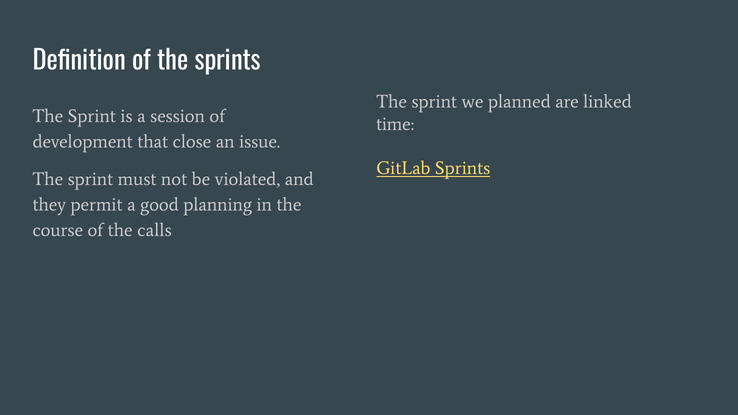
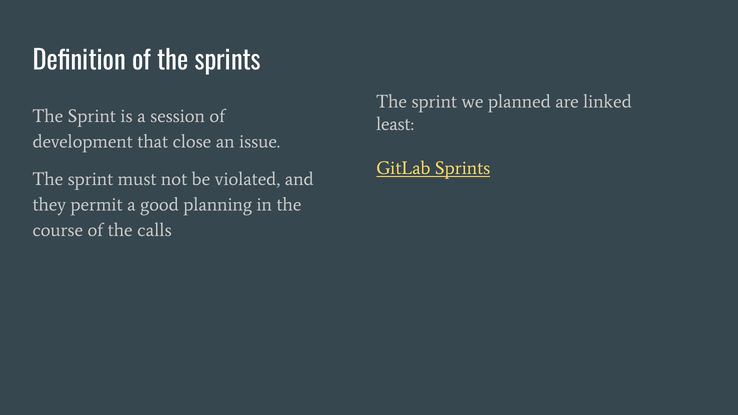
time: time -> least (395, 124)
